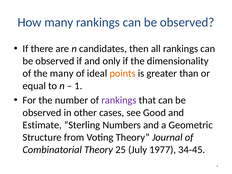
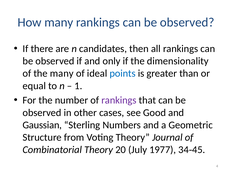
points colour: orange -> blue (123, 73)
Estimate: Estimate -> Gaussian (42, 125)
25: 25 -> 20 (121, 150)
